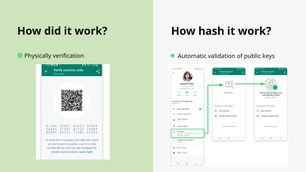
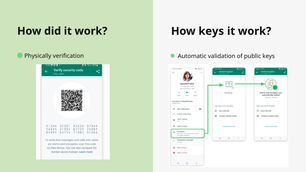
How hash: hash -> keys (211, 31)
